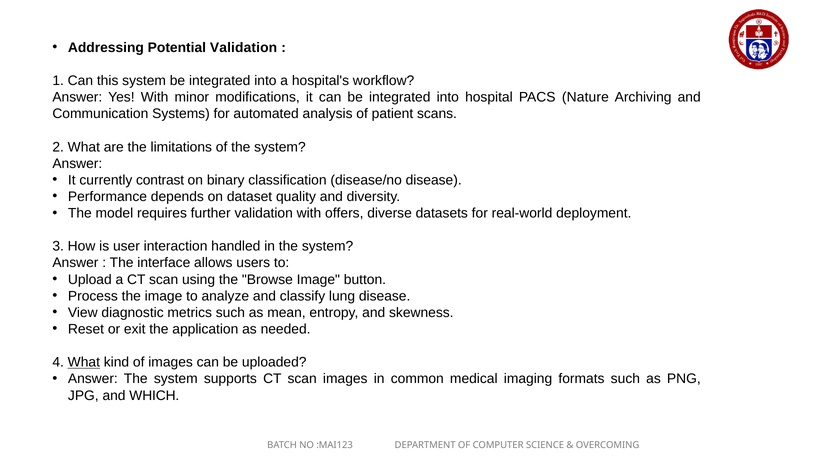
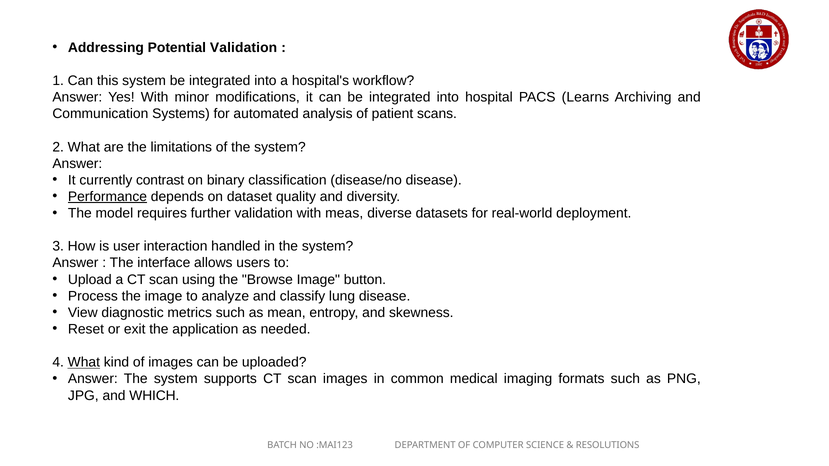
Nature: Nature -> Learns (585, 97)
Performance underline: none -> present (107, 197)
offers: offers -> meas (344, 213)
OVERCOMING: OVERCOMING -> RESOLUTIONS (608, 445)
